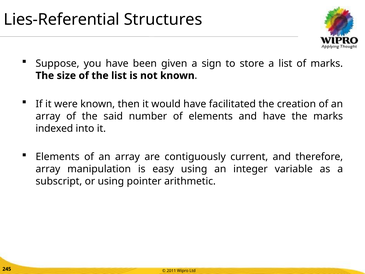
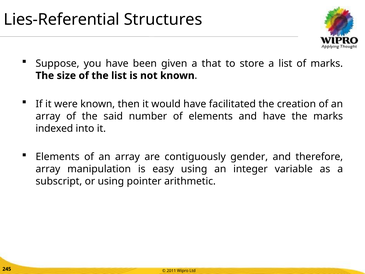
sign: sign -> that (211, 63)
current: current -> gender (249, 157)
